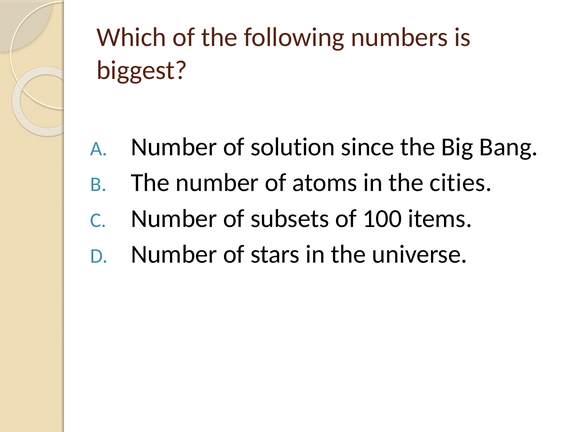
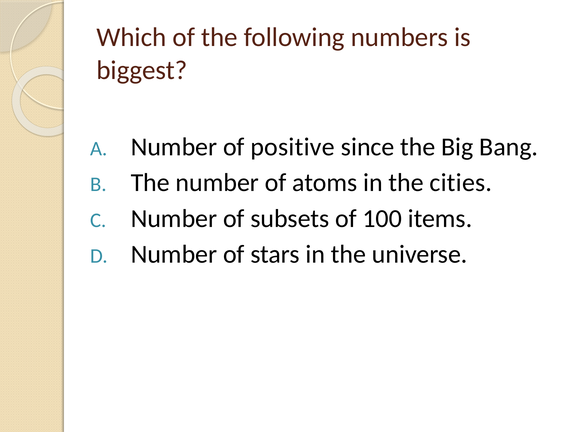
solution: solution -> positive (293, 147)
